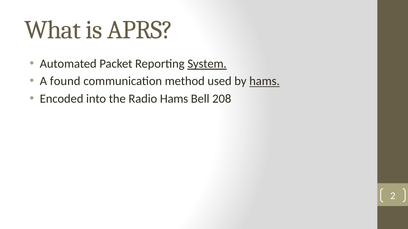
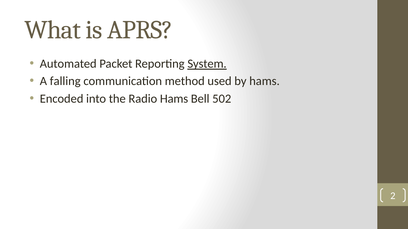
found: found -> falling (65, 81)
hams underline: present -> none (265, 81)
208: 208 -> 502 (222, 99)
